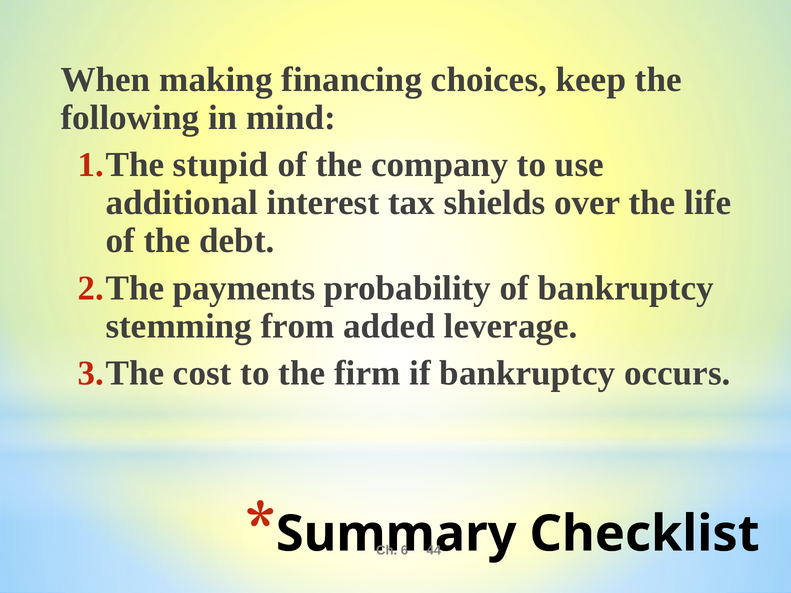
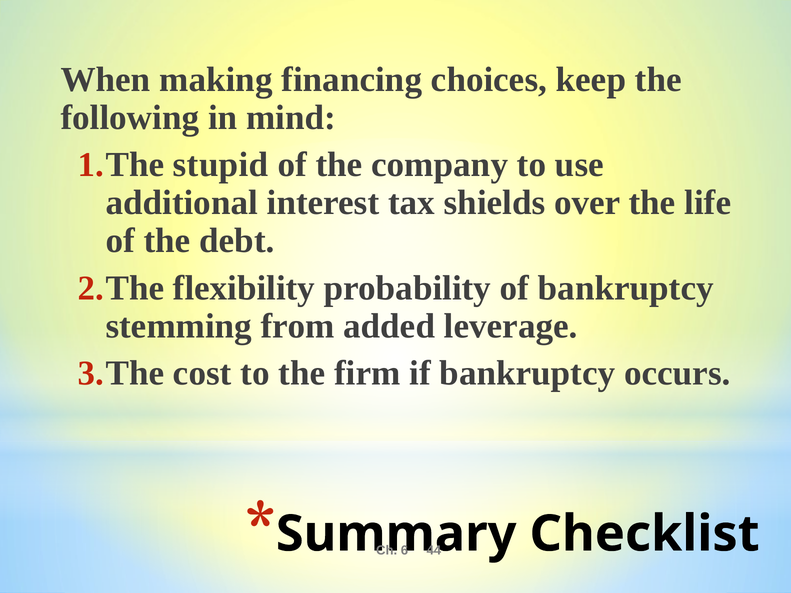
payments: payments -> flexibility (244, 288)
